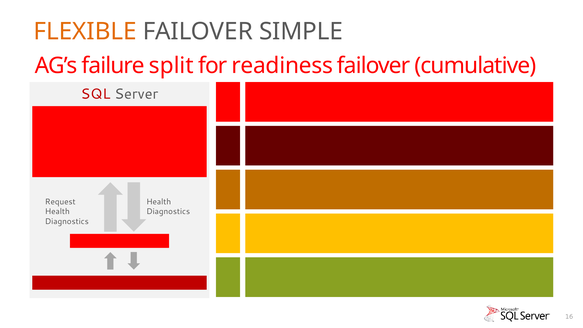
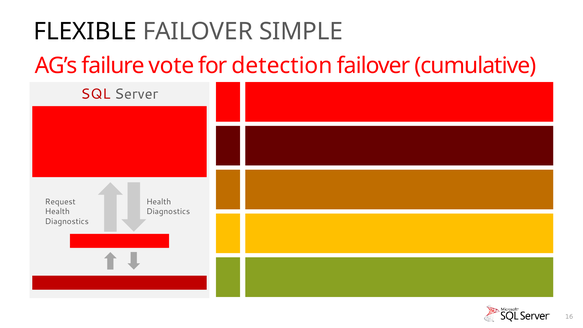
FLEXIBLE colour: orange -> black (85, 32)
split: split -> vote (171, 66)
readiness: readiness -> detection (282, 66)
